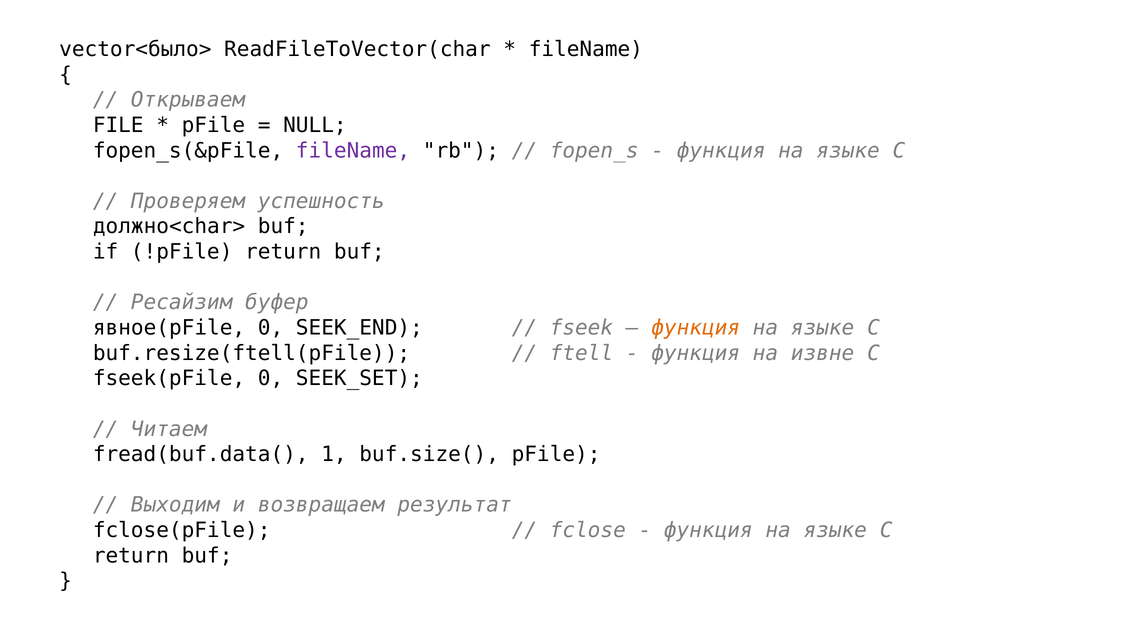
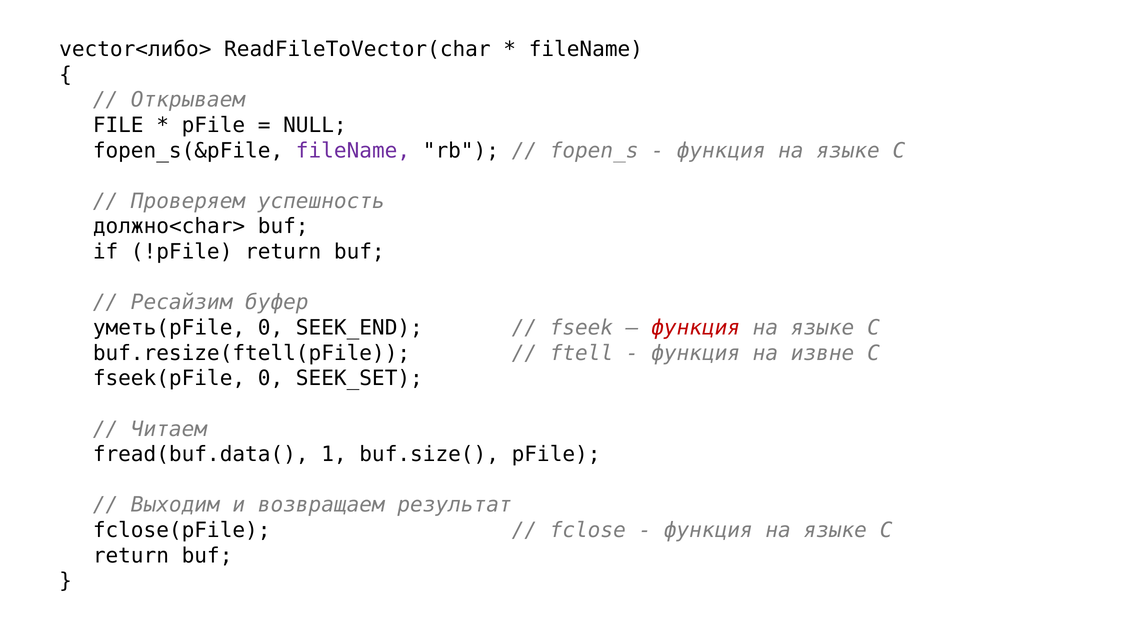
vector<было>: vector<было> -> vector<либо> (135, 49)
явное(pFile: явное(pFile -> уметь(pFile (169, 328)
функция colour: orange -> red (696, 328)
